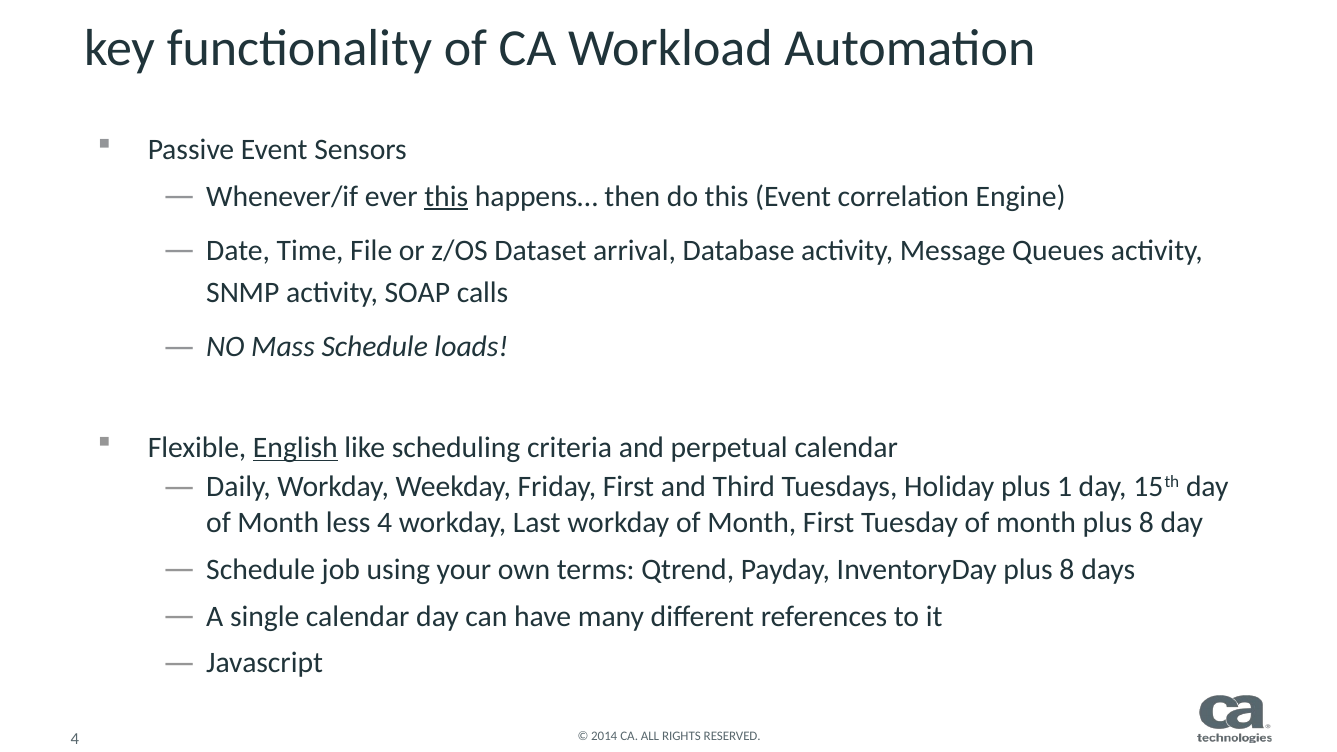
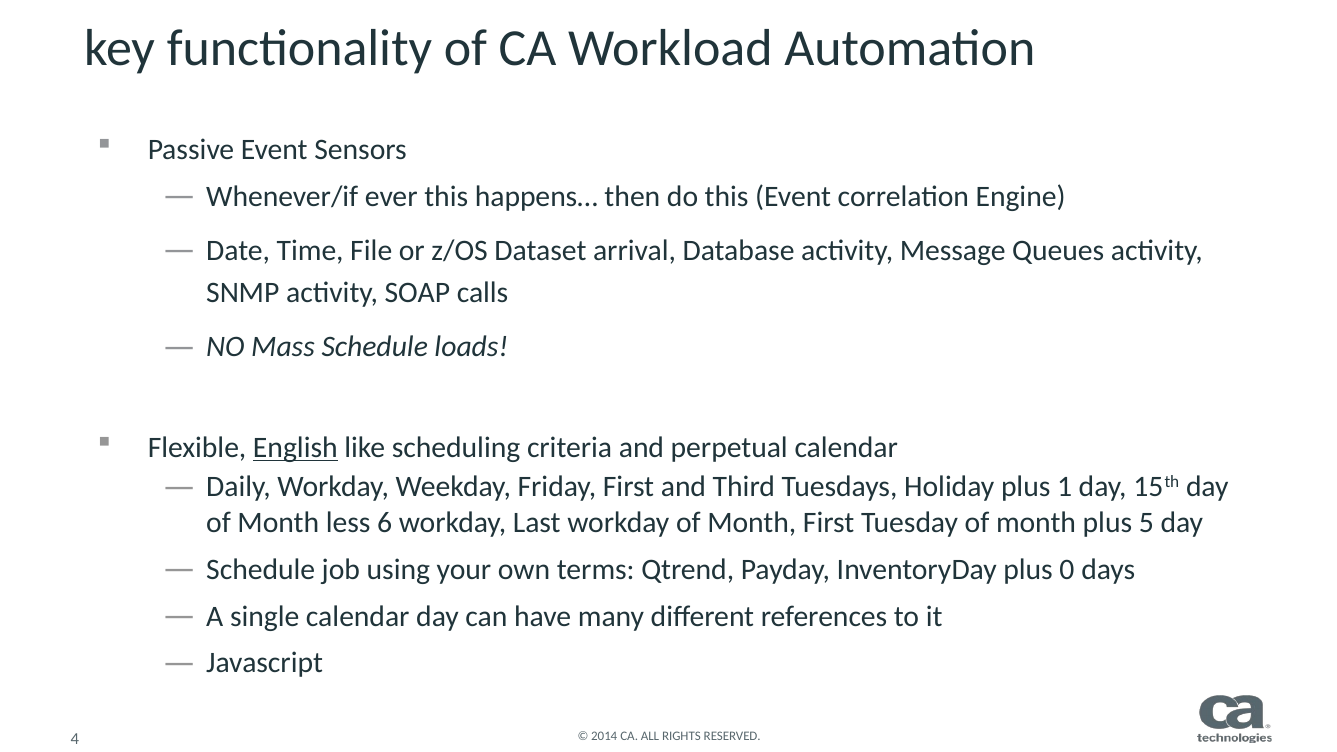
this underline: present -> none (446, 197)
less 4: 4 -> 6 (385, 523)
month plus 8: 8 -> 5 (1146, 523)
InventoryDay plus 8: 8 -> 0 (1067, 570)
